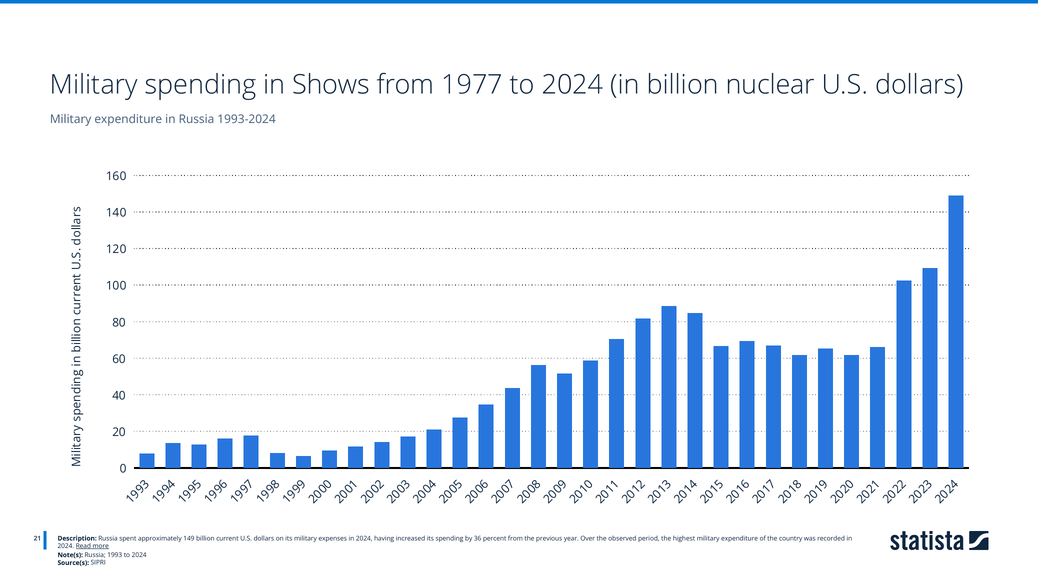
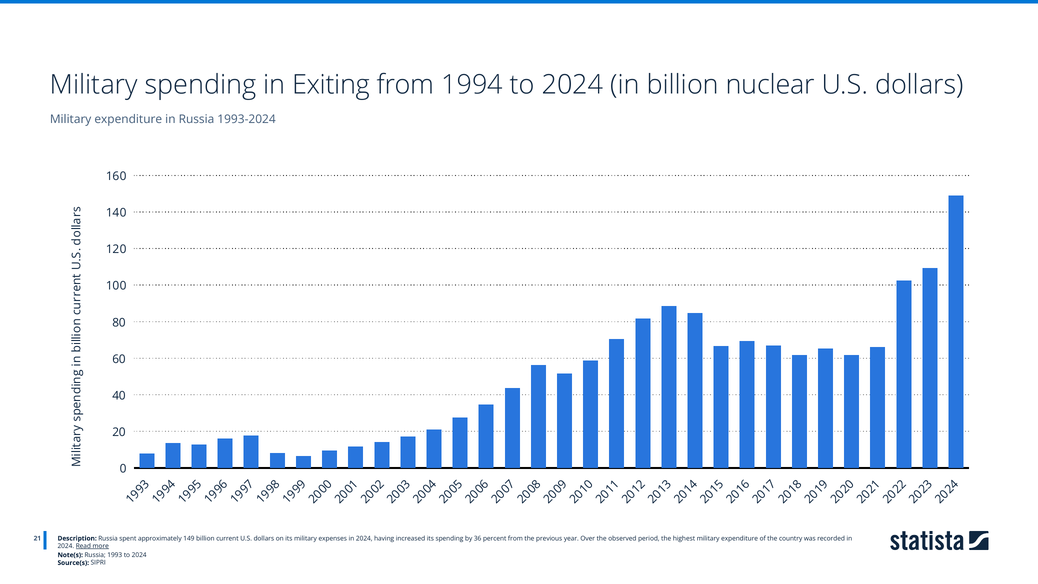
Shows: Shows -> Exiting (331, 85)
1977: 1977 -> 1994 (472, 85)
